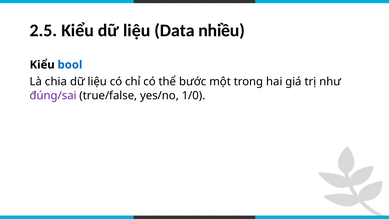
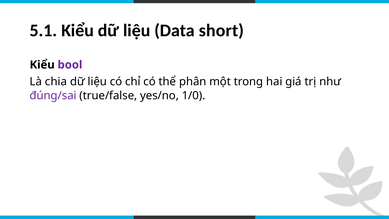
2.5: 2.5 -> 5.1 (43, 30)
nhiều: nhiều -> short (221, 30)
bool colour: blue -> purple (70, 65)
bước: bước -> phân (193, 82)
